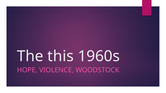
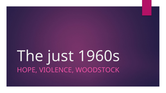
this: this -> just (61, 56)
